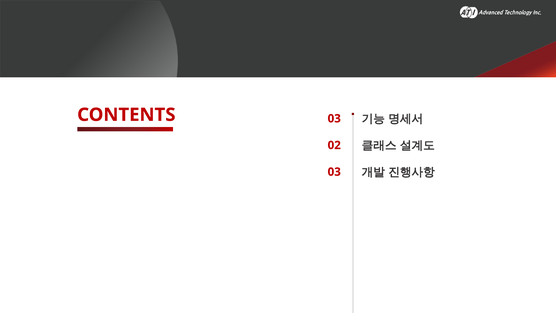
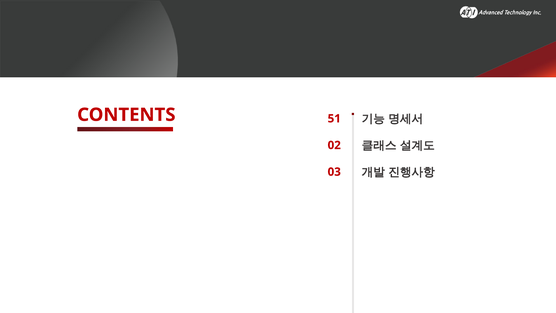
03: 03 -> 51 (334, 118)
